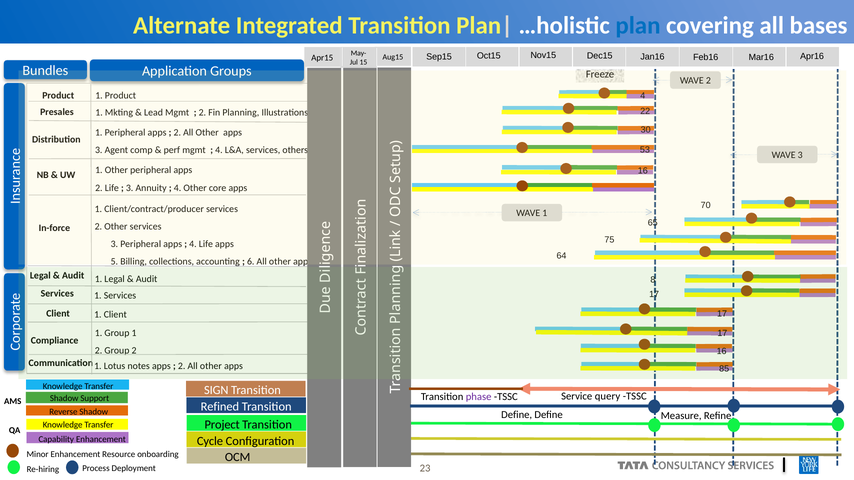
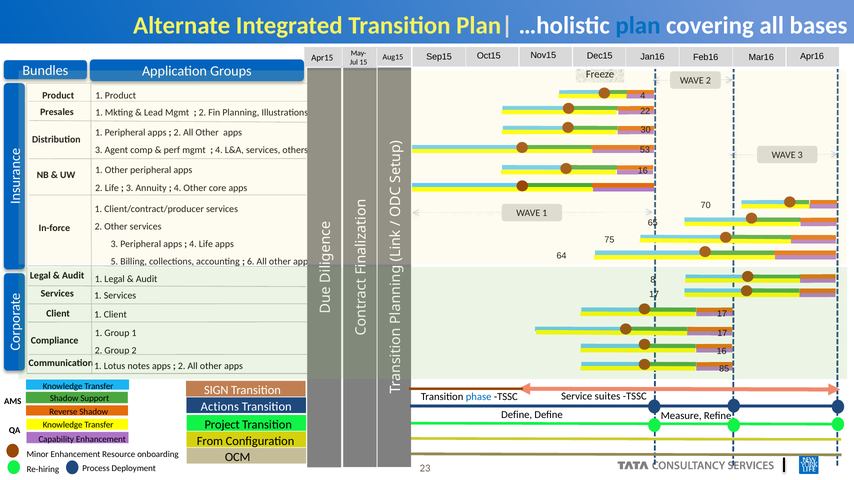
query: query -> suites (608, 397)
phase colour: purple -> blue (479, 397)
Refined: Refined -> Actions (220, 407)
Cycle: Cycle -> From (210, 441)
